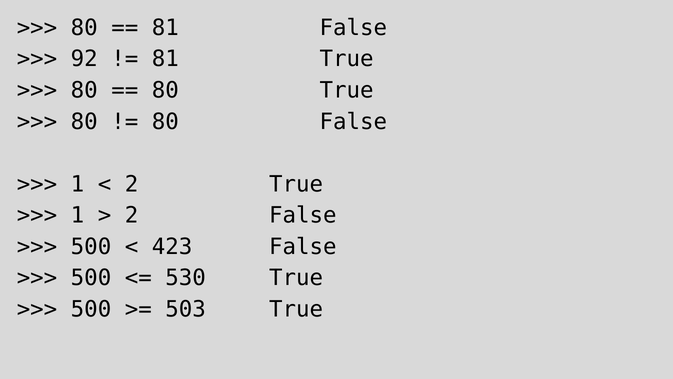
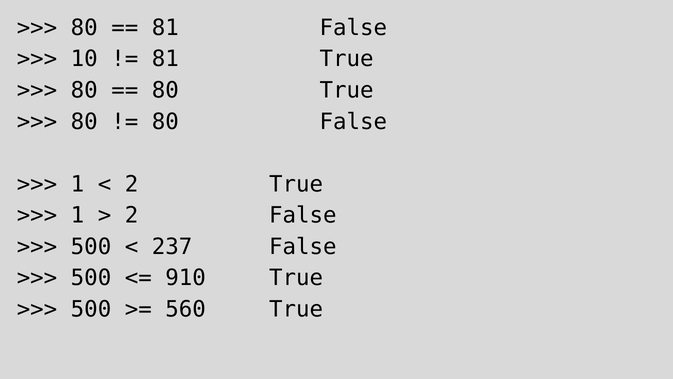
92: 92 -> 10 (84, 59)
423: 423 -> 237 (172, 246)
530: 530 -> 910 (186, 278)
503: 503 -> 560 (186, 309)
